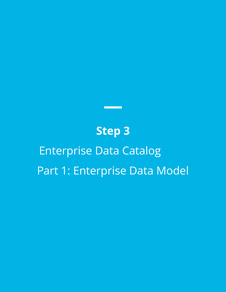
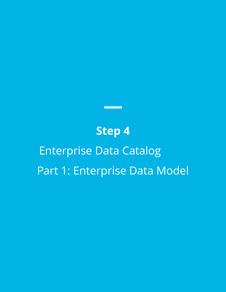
3: 3 -> 4 (127, 131)
